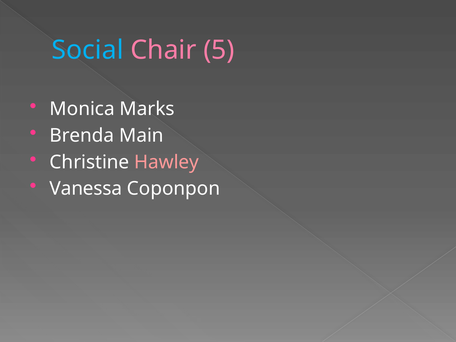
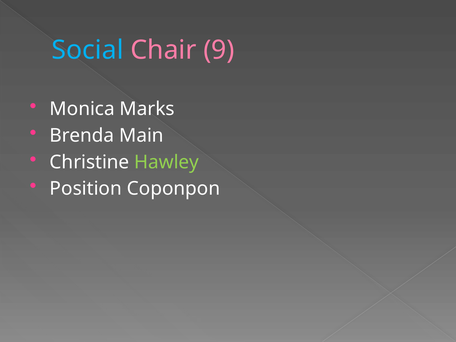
5: 5 -> 9 (219, 50)
Hawley colour: pink -> light green (167, 162)
Vanessa: Vanessa -> Position (86, 189)
